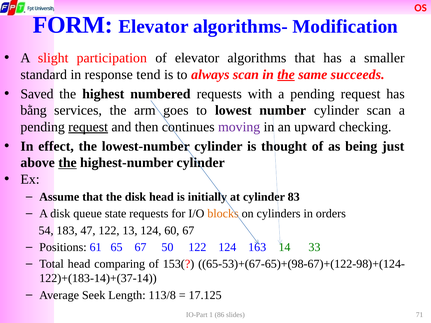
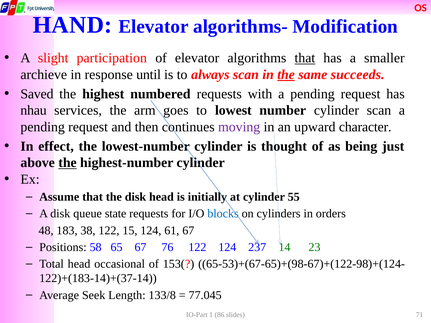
FORM: FORM -> HAND (72, 25)
that underline: none -> present (305, 58)
standard: standard -> archieve (44, 75)
tend: tend -> until (149, 75)
bằng: bằng -> nhau (34, 110)
request underline: present -> none (88, 127)
checking: checking -> character (365, 127)
83: 83 -> 55 (294, 197)
blocks colour: orange -> blue (223, 214)
54: 54 -> 48 (46, 231)
47: 47 -> 38 (88, 231)
13: 13 -> 15 (130, 231)
60: 60 -> 61 (172, 231)
61: 61 -> 58 (96, 247)
50: 50 -> 76 (167, 247)
163: 163 -> 237 (257, 247)
33: 33 -> 23 (314, 247)
comparing: comparing -> occasional (120, 264)
113/8: 113/8 -> 133/8 (162, 295)
17.125: 17.125 -> 77.045 (205, 295)
